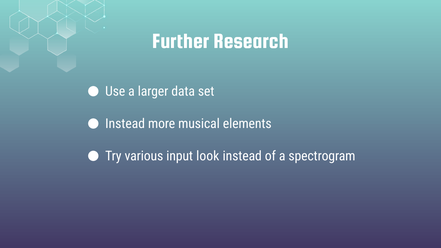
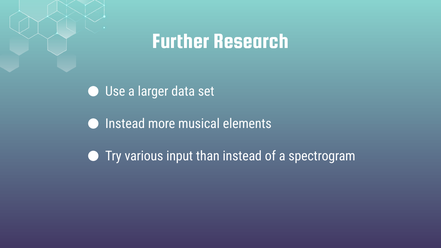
look: look -> than (208, 156)
